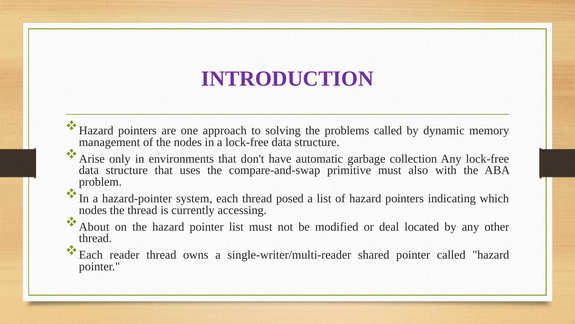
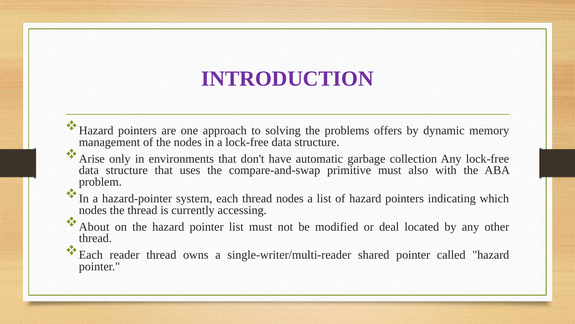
problems called: called -> offers (388, 130)
thread posed: posed -> nodes (290, 198)
